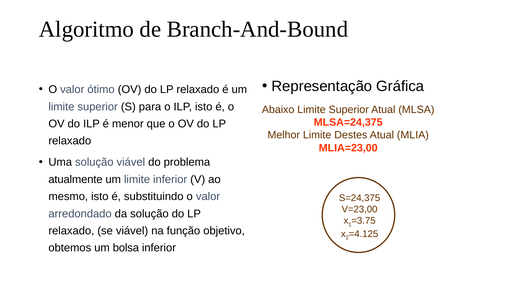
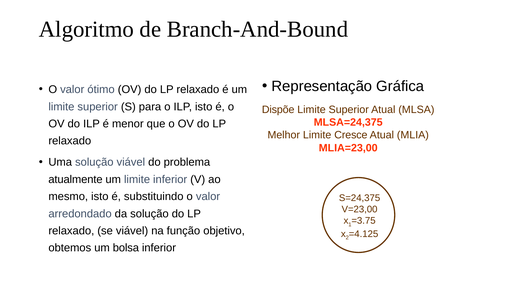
Abaixo: Abaixo -> Dispõe (278, 110)
Destes: Destes -> Cresce (351, 135)
